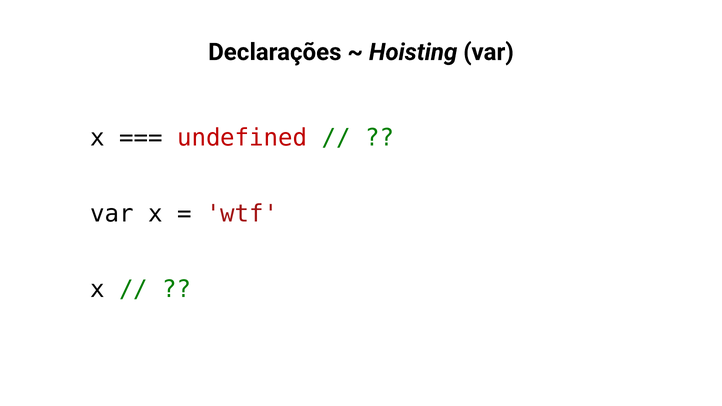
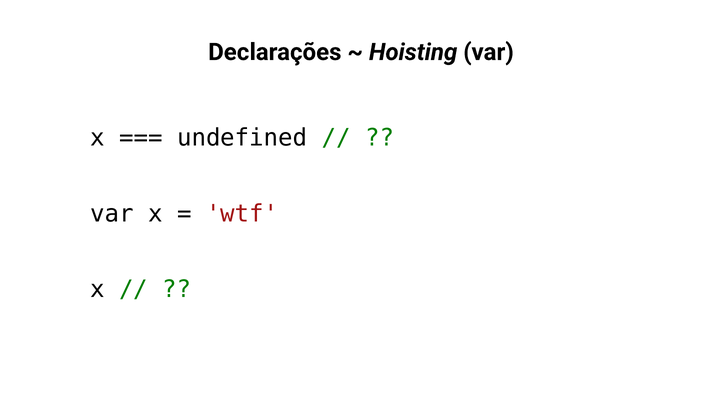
undefined colour: red -> black (242, 138)
